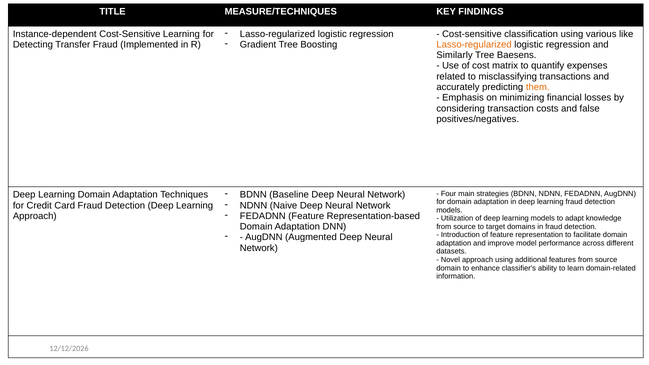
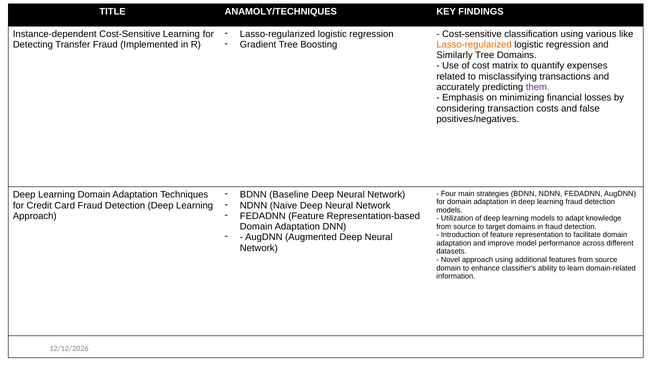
MEASURE/TECHNIQUES: MEASURE/TECHNIQUES -> ANAMOLY/TECHNIQUES (281, 12)
Tree Baesens: Baesens -> Domains (517, 55)
them colour: orange -> purple (538, 87)
